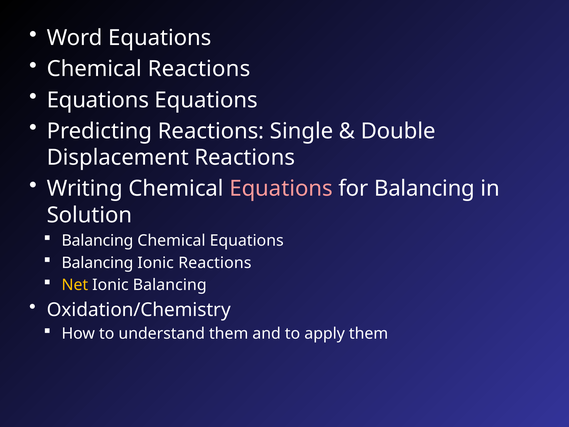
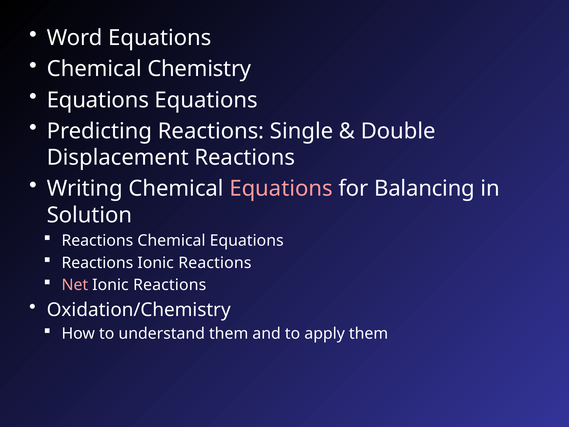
Chemical Reactions: Reactions -> Chemistry (199, 69)
Balancing: Balancing -> Reactions (97, 241)
Balancing: Balancing -> Reactions (97, 263)
Net colour: yellow -> pink (75, 285)
Balancing: Balancing -> Reactions (170, 285)
